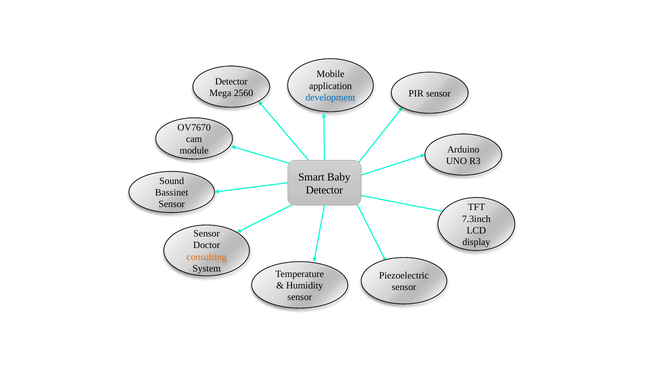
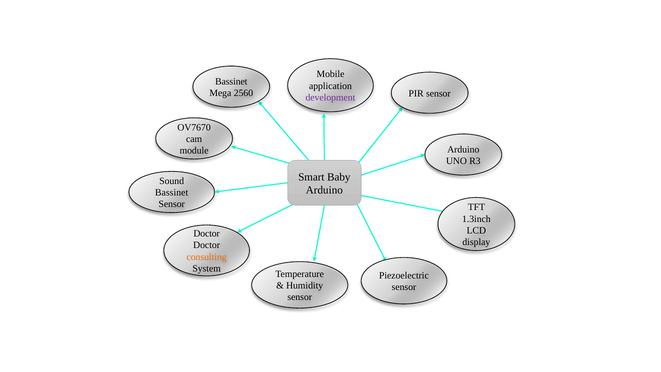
Detector: Detector -> Bassinet (231, 81)
development colour: blue -> purple (330, 97)
Detector: Detector -> Arduino (324, 190)
7.3inch: 7.3inch -> 1.3inch (476, 219)
Sensor: Sensor -> Doctor (207, 234)
